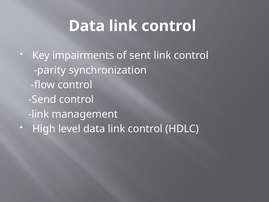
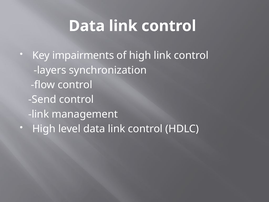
of sent: sent -> high (140, 55)
parity: parity -> layers (50, 70)
